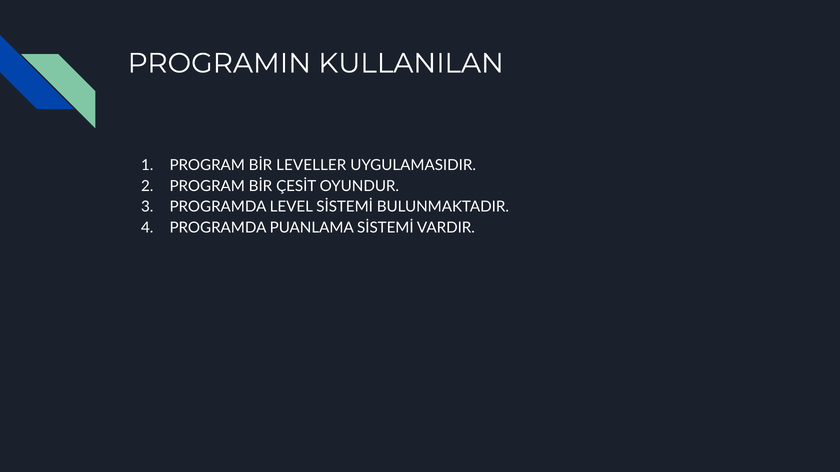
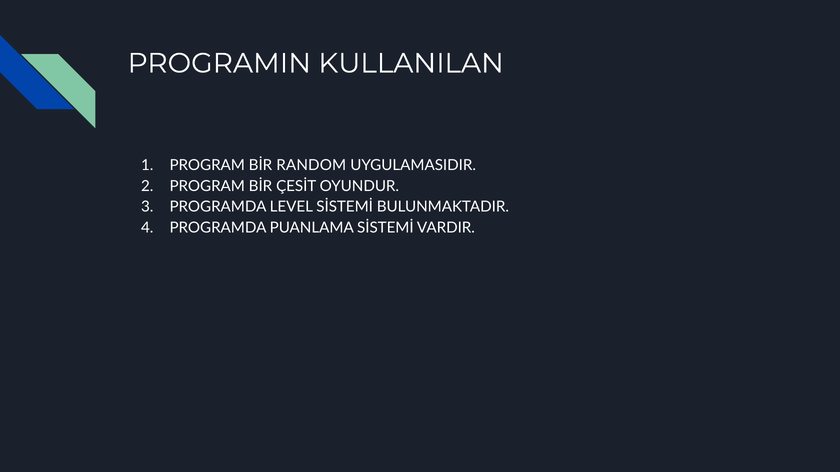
LEVELLER: LEVELLER -> RANDOM (311, 165)
